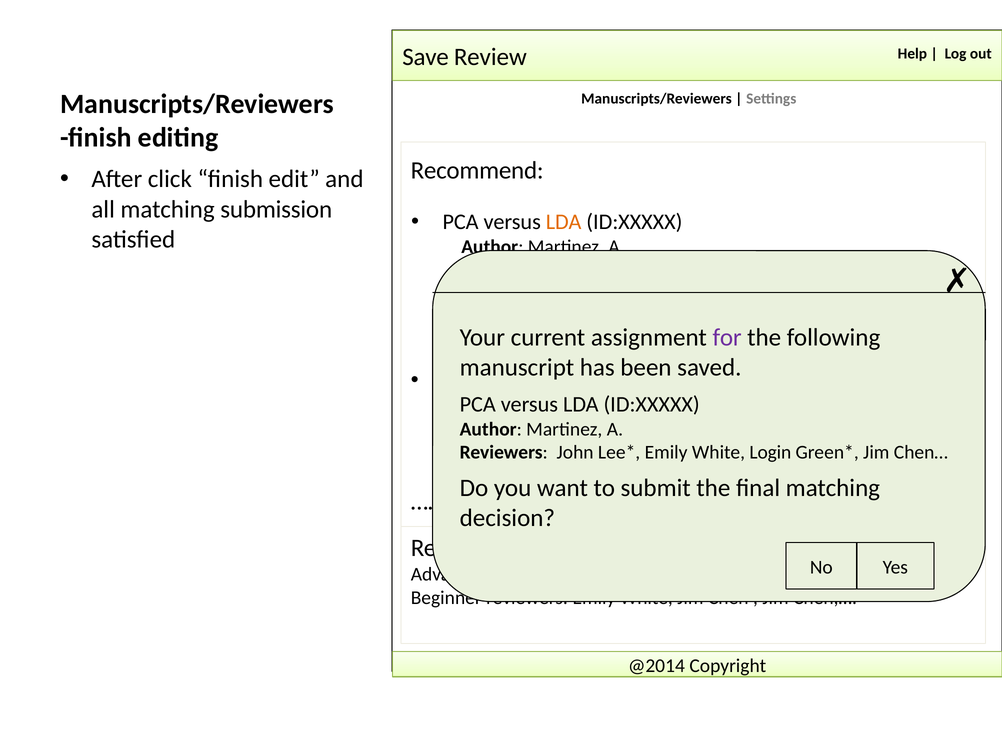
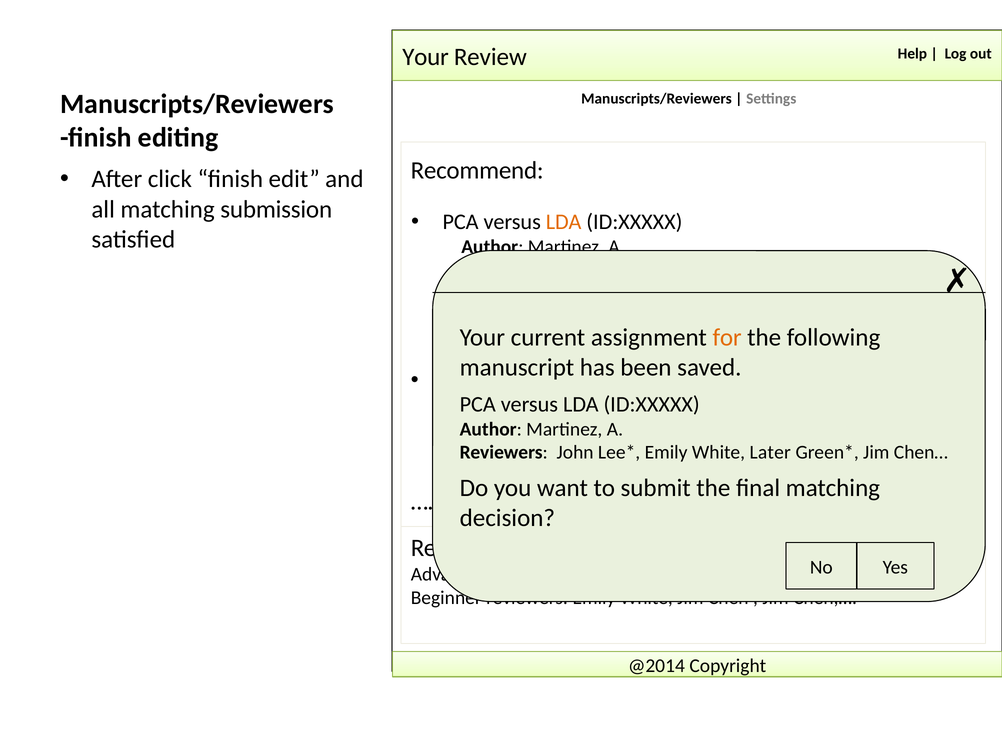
Save: Save -> Your (426, 57)
for colour: purple -> orange (727, 337)
Login: Login -> Later (770, 452)
